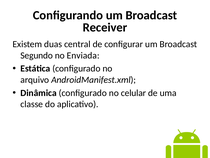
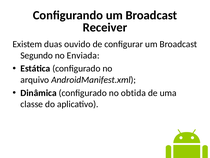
central: central -> ouvido (77, 44)
celular: celular -> obtida (133, 93)
